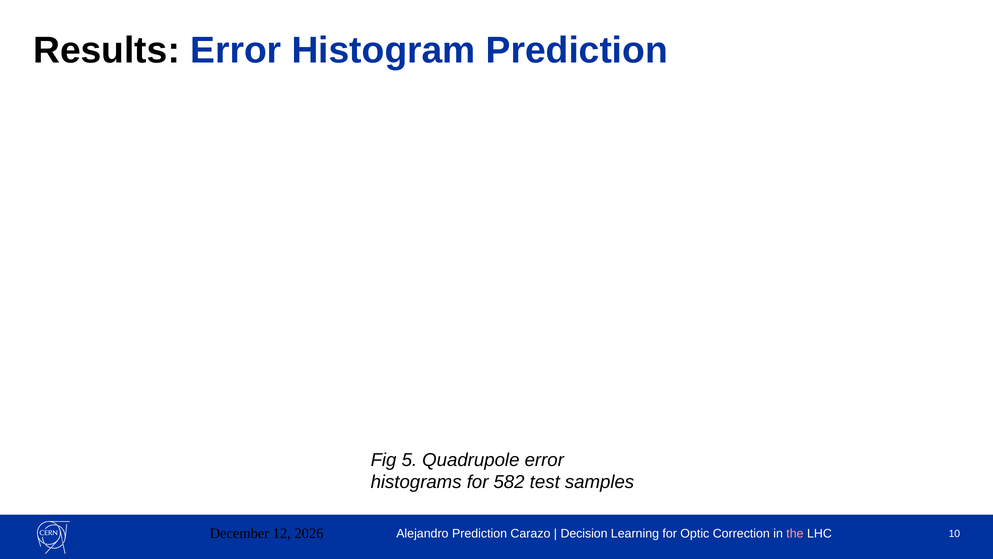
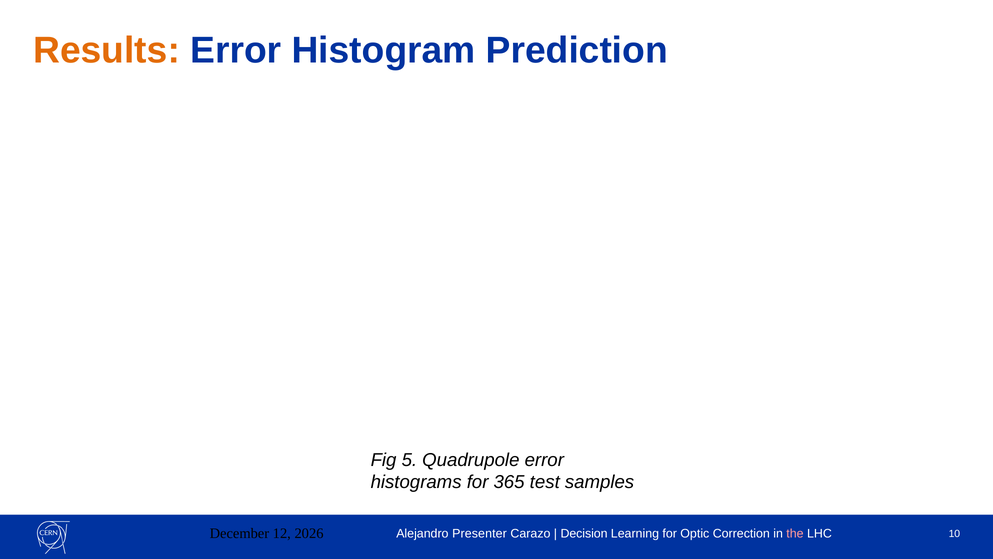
Results colour: black -> orange (107, 50)
582: 582 -> 365 (509, 482)
Alejandro Prediction: Prediction -> Presenter (480, 533)
